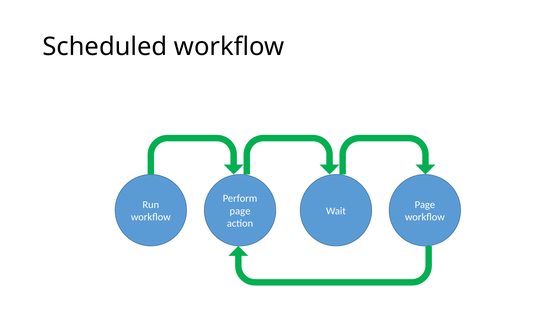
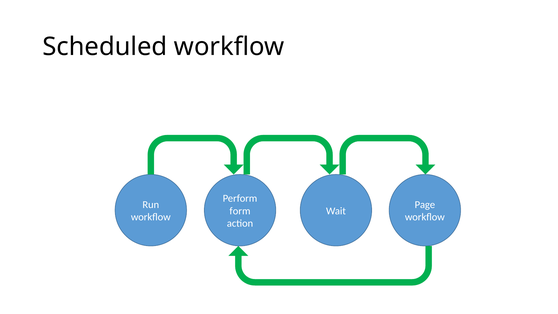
page: page -> form (240, 211)
